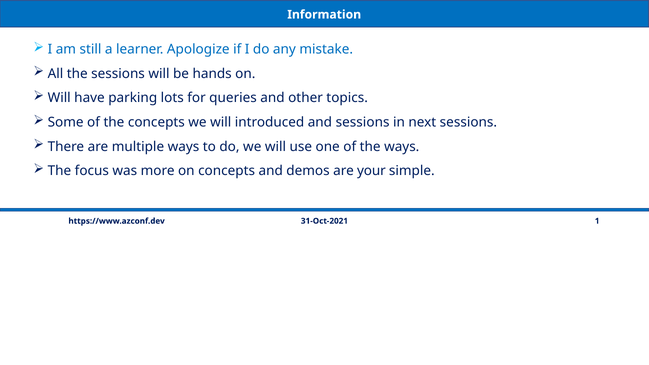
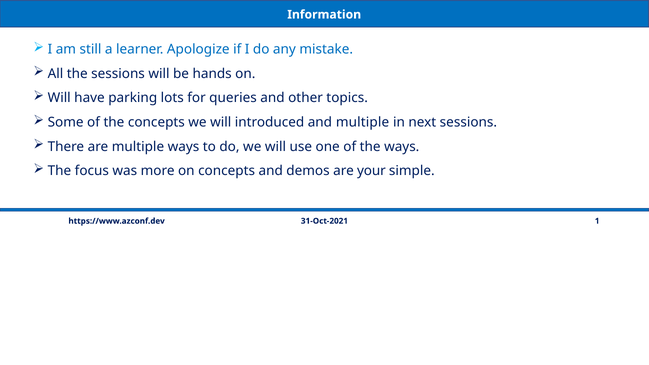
and sessions: sessions -> multiple (363, 122)
